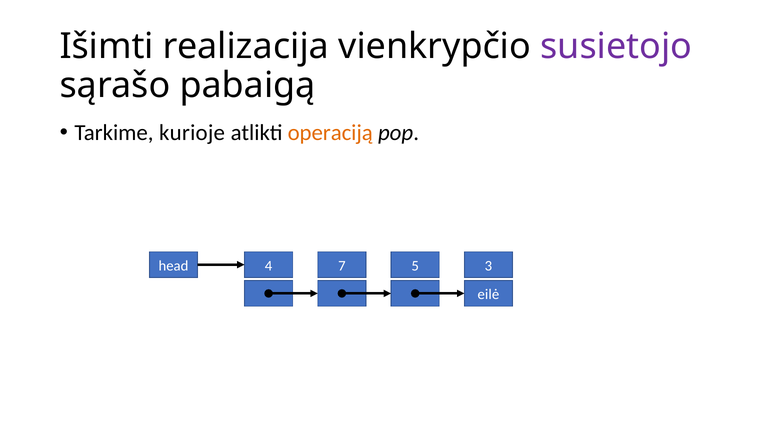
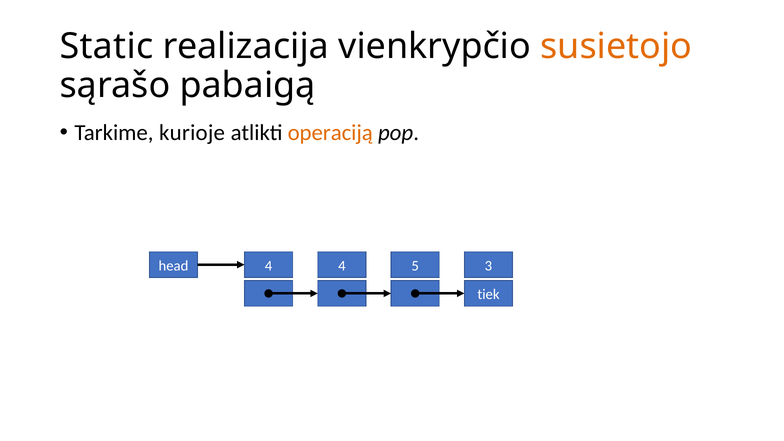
Išimti: Išimti -> Static (107, 46)
susietojo colour: purple -> orange (616, 46)
4 7: 7 -> 4 (342, 266)
eilė: eilė -> tiek (488, 294)
